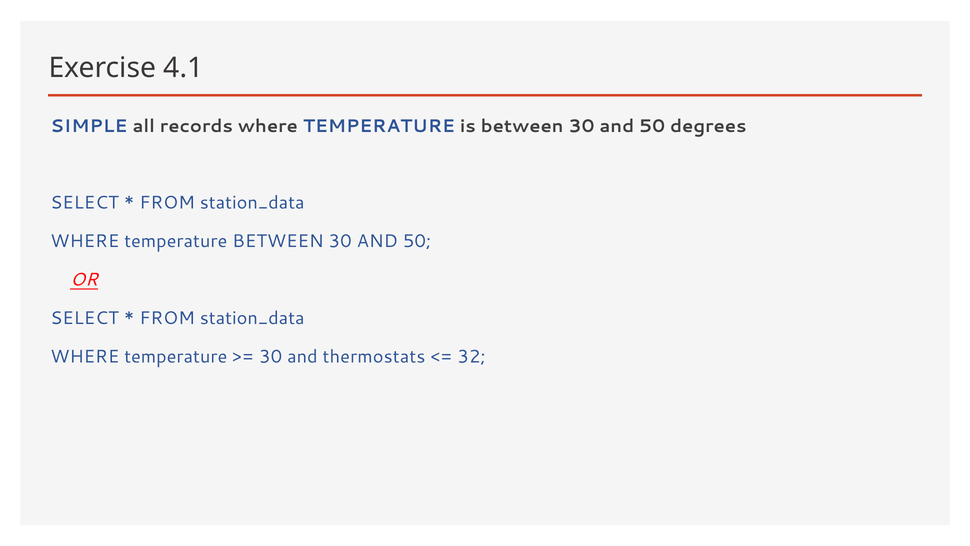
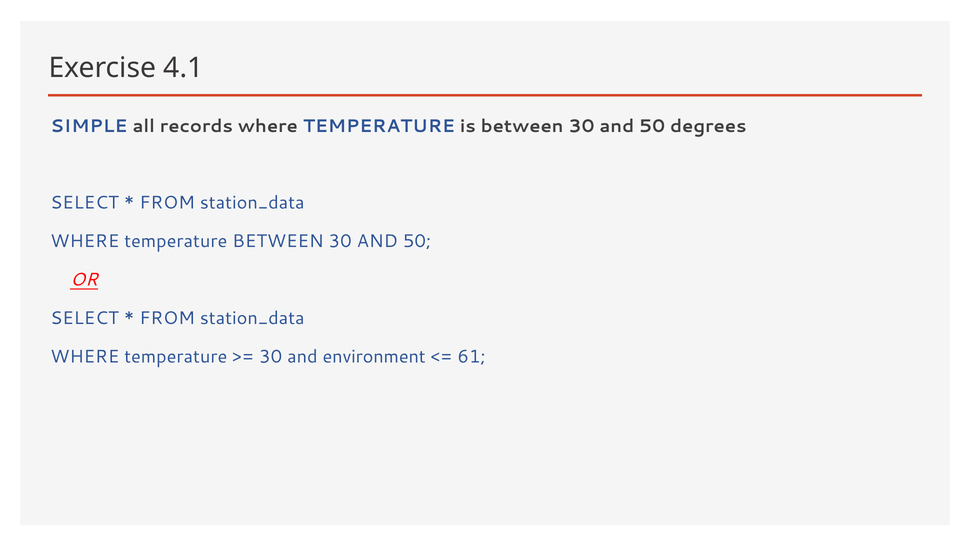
thermostats: thermostats -> environment (374, 356)
32: 32 -> 61 (472, 356)
